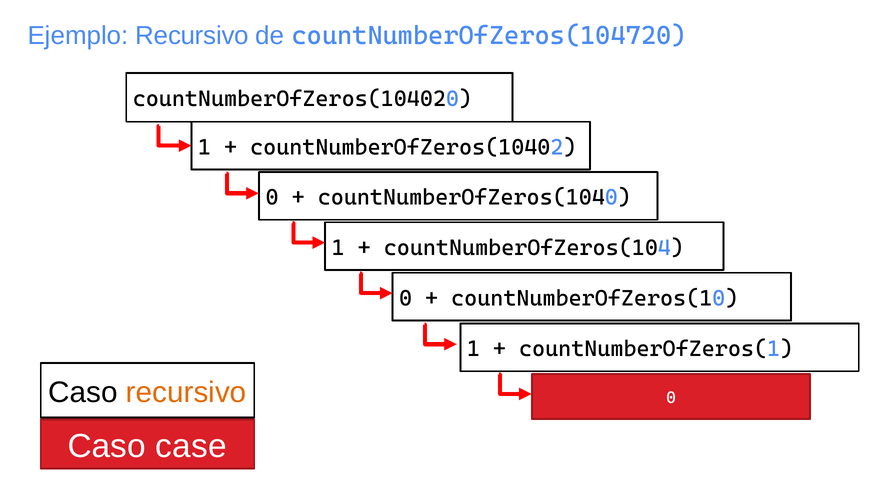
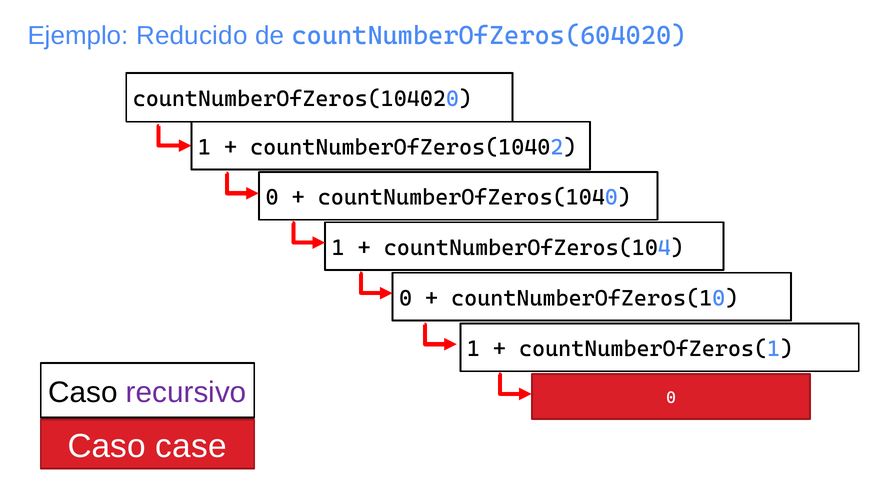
Ejemplo Recursivo: Recursivo -> Reducido (192, 36)
countNumberOfZeros(104720: countNumberOfZeros(104720 -> countNumberOfZeros(604020 (489, 36)
recursivo colour: orange -> purple (186, 393)
